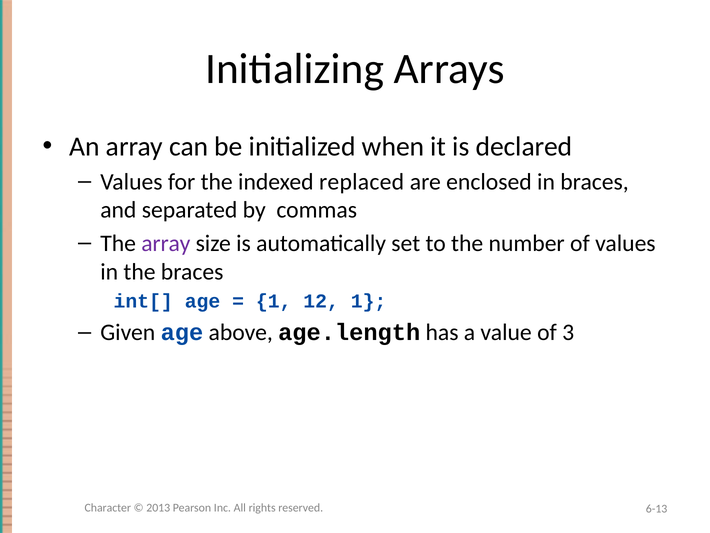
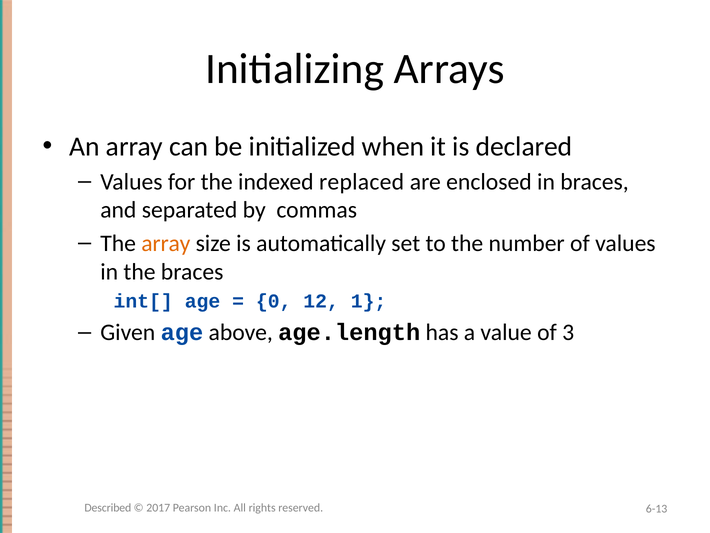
array colour: purple -> orange (166, 243)
1: 1 -> 0 (274, 301)
Character: Character -> Described (108, 507)
2013: 2013 -> 2017 (158, 507)
